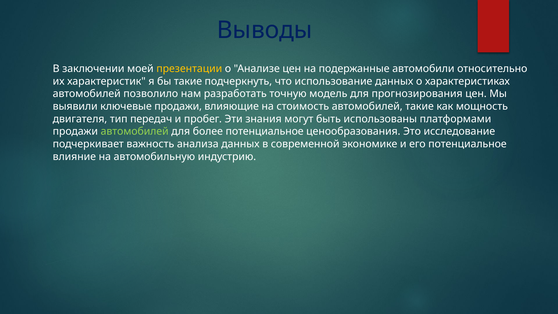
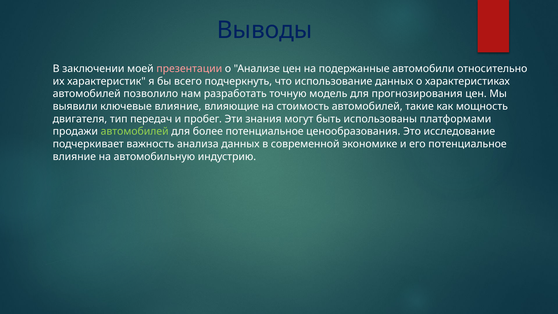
презентации colour: yellow -> pink (189, 69)
бы такие: такие -> всего (188, 81)
ключевые продажи: продажи -> влияние (178, 106)
